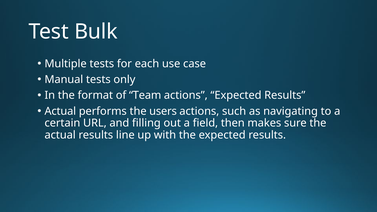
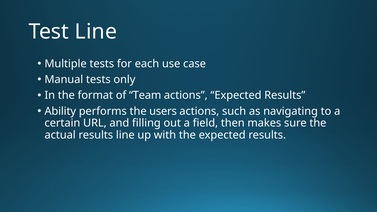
Test Bulk: Bulk -> Line (96, 32)
Actual: Actual -> Ability (60, 111)
